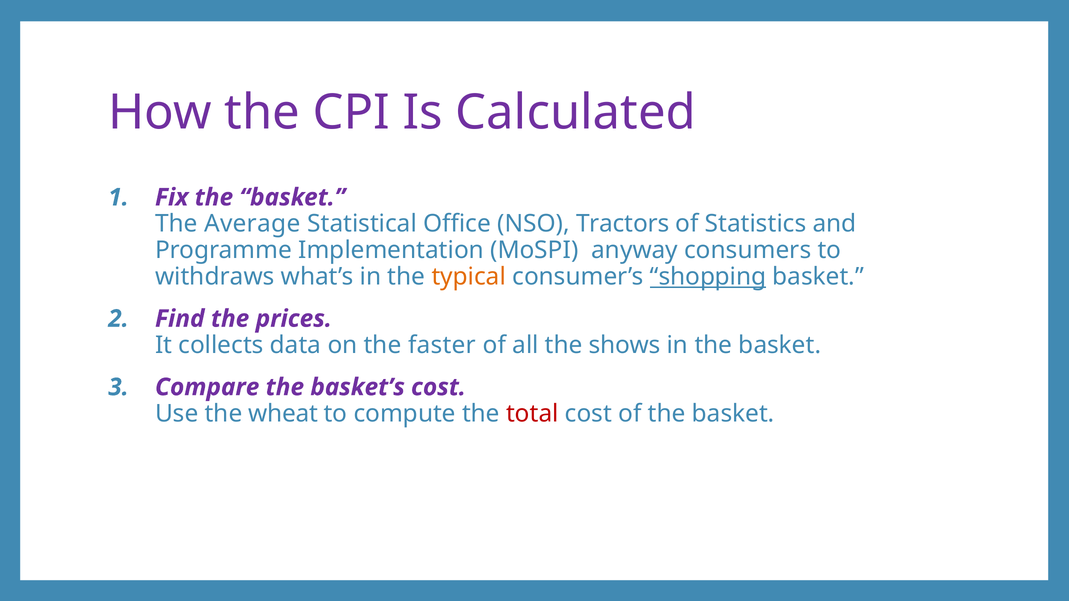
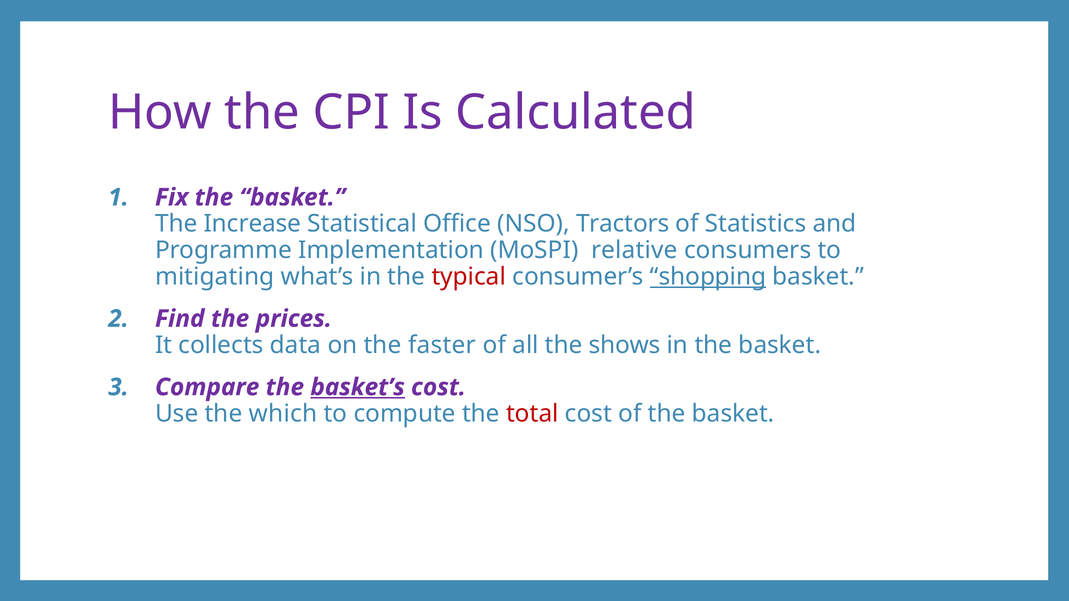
Average: Average -> Increase (252, 224)
anyway: anyway -> relative (634, 250)
withdraws: withdraws -> mitigating (215, 277)
typical colour: orange -> red (469, 277)
basket’s underline: none -> present (358, 387)
wheat: wheat -> which (283, 414)
